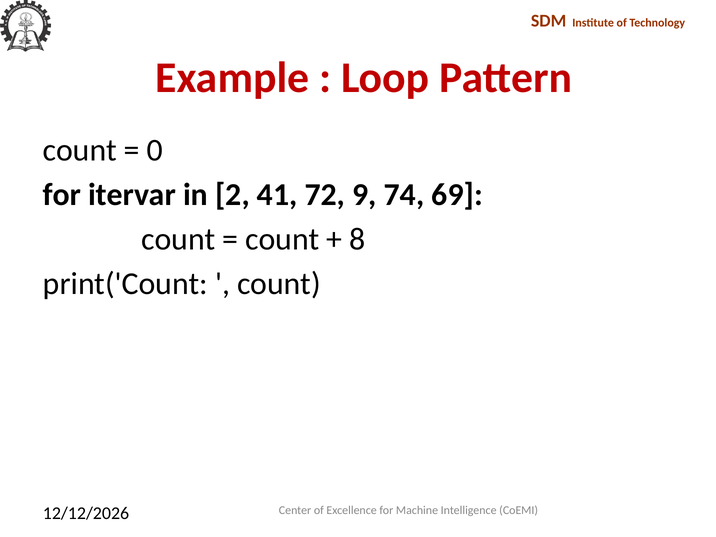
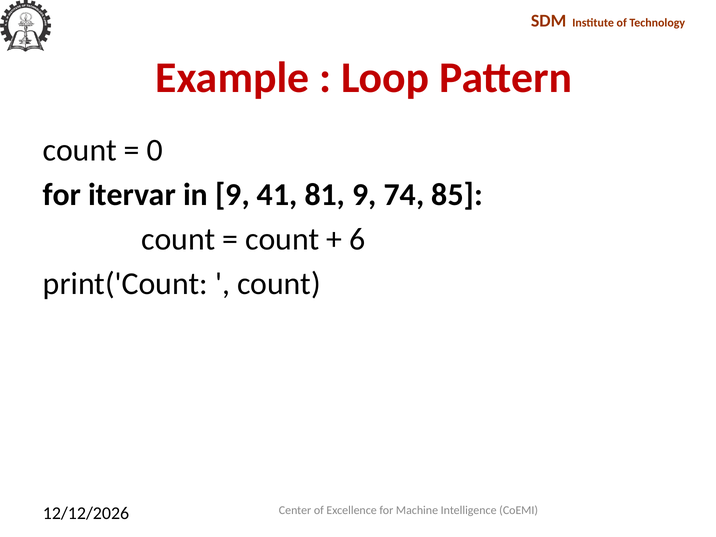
in 2: 2 -> 9 (232, 195)
72: 72 -> 81 (325, 195)
69: 69 -> 85 (457, 195)
8: 8 -> 6 (358, 239)
